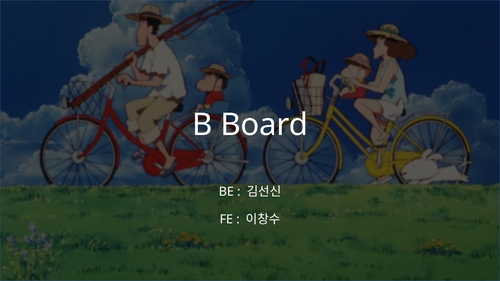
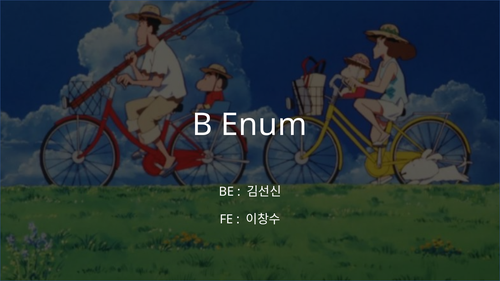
Board: Board -> Enum (264, 125)
